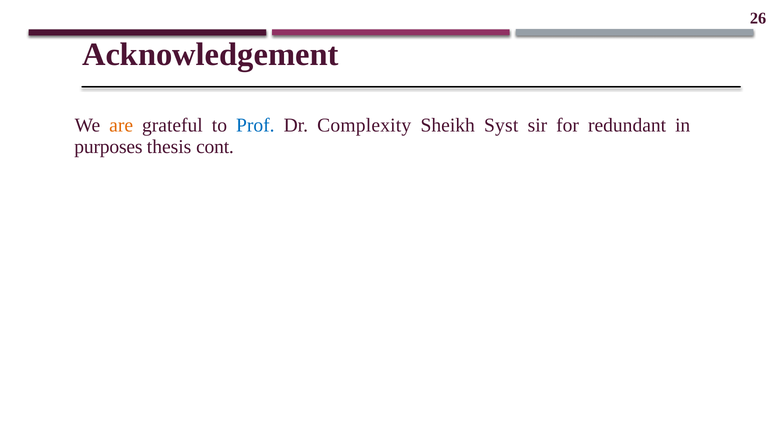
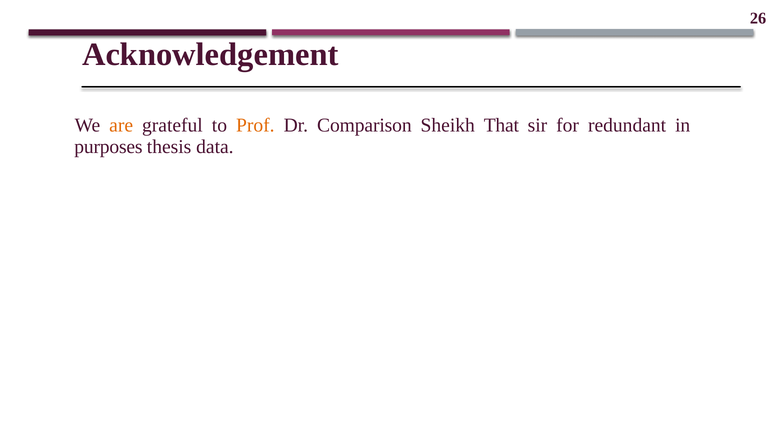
Prof colour: blue -> orange (255, 125)
Complexity: Complexity -> Comparison (364, 125)
Syst: Syst -> That (501, 125)
cont: cont -> data (215, 147)
